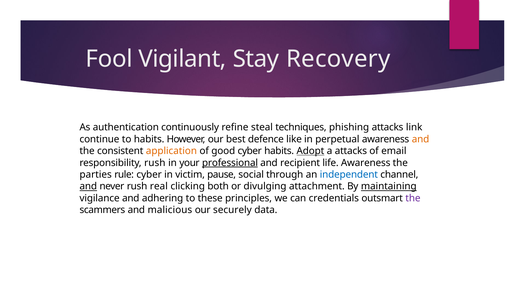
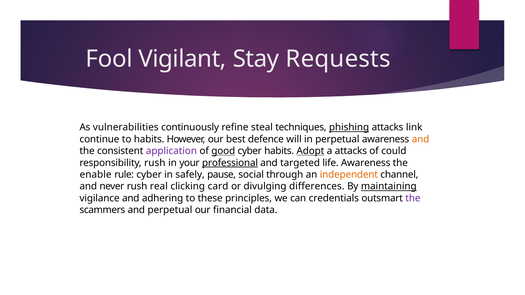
Recovery: Recovery -> Requests (338, 59)
authentication: authentication -> vulnerabilities (126, 128)
phishing underline: none -> present (349, 128)
like: like -> will (294, 139)
application colour: orange -> purple (171, 151)
good underline: none -> present (223, 151)
email: email -> could (394, 151)
recipient: recipient -> targeted (300, 163)
parties: parties -> enable (96, 175)
victim: victim -> safely (190, 175)
independent colour: blue -> orange (349, 175)
and underline: present -> none (88, 187)
both: both -> card (218, 187)
attachment: attachment -> differences (317, 187)
and malicious: malicious -> perpetual (170, 210)
securely: securely -> financial (232, 210)
